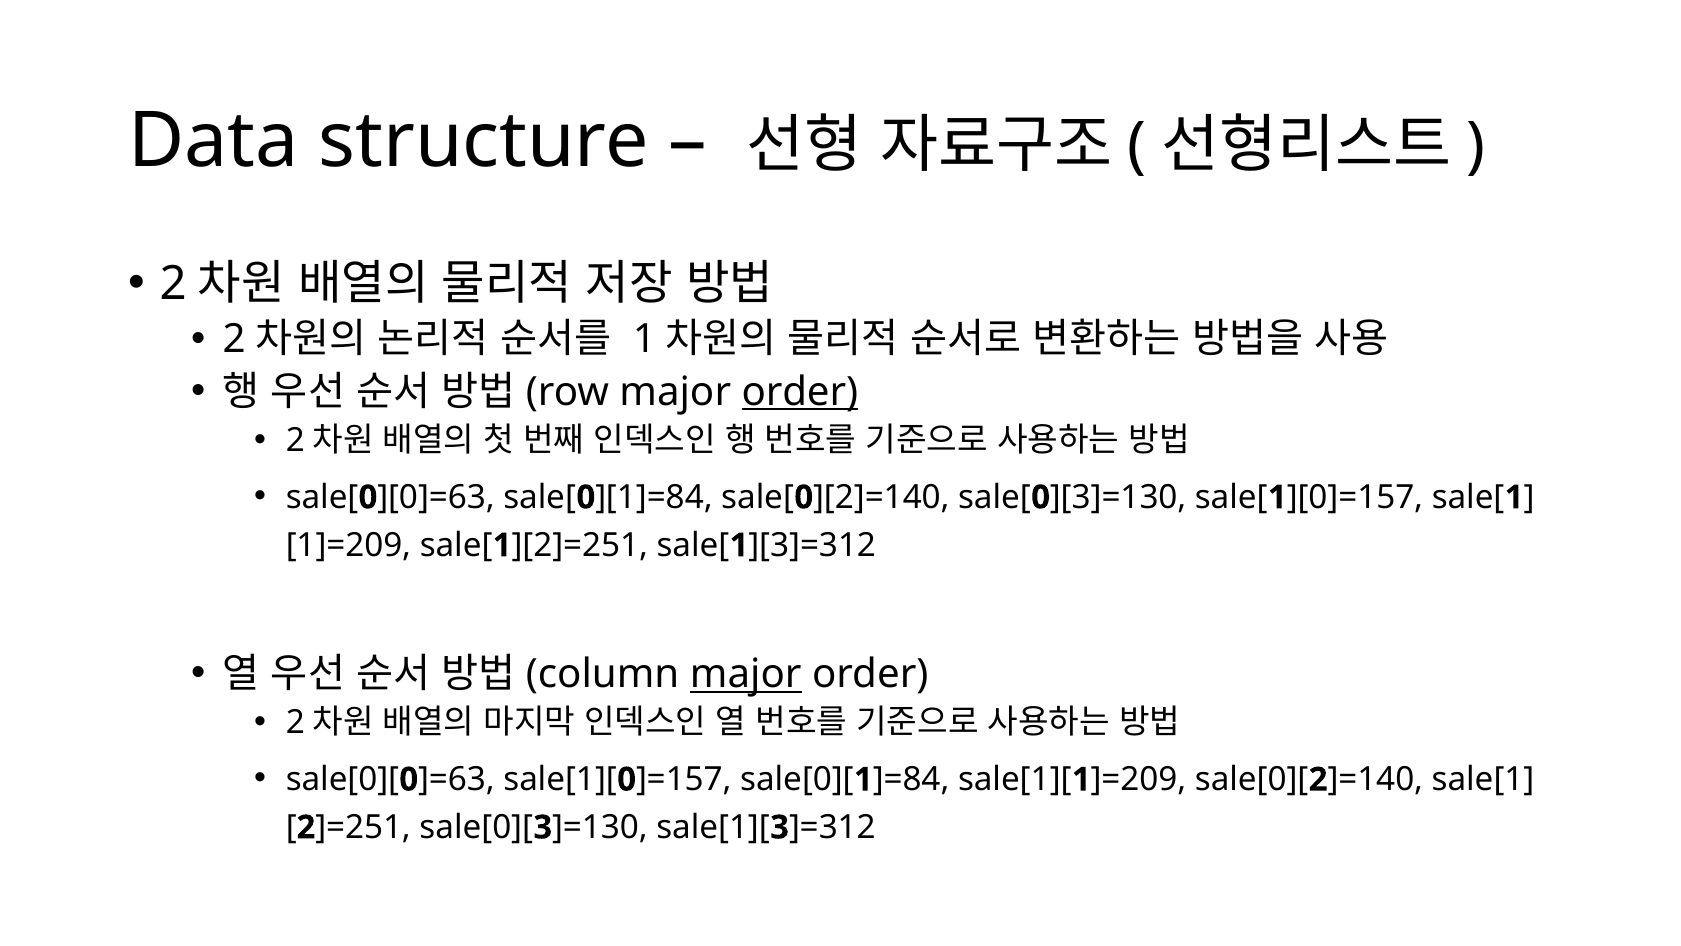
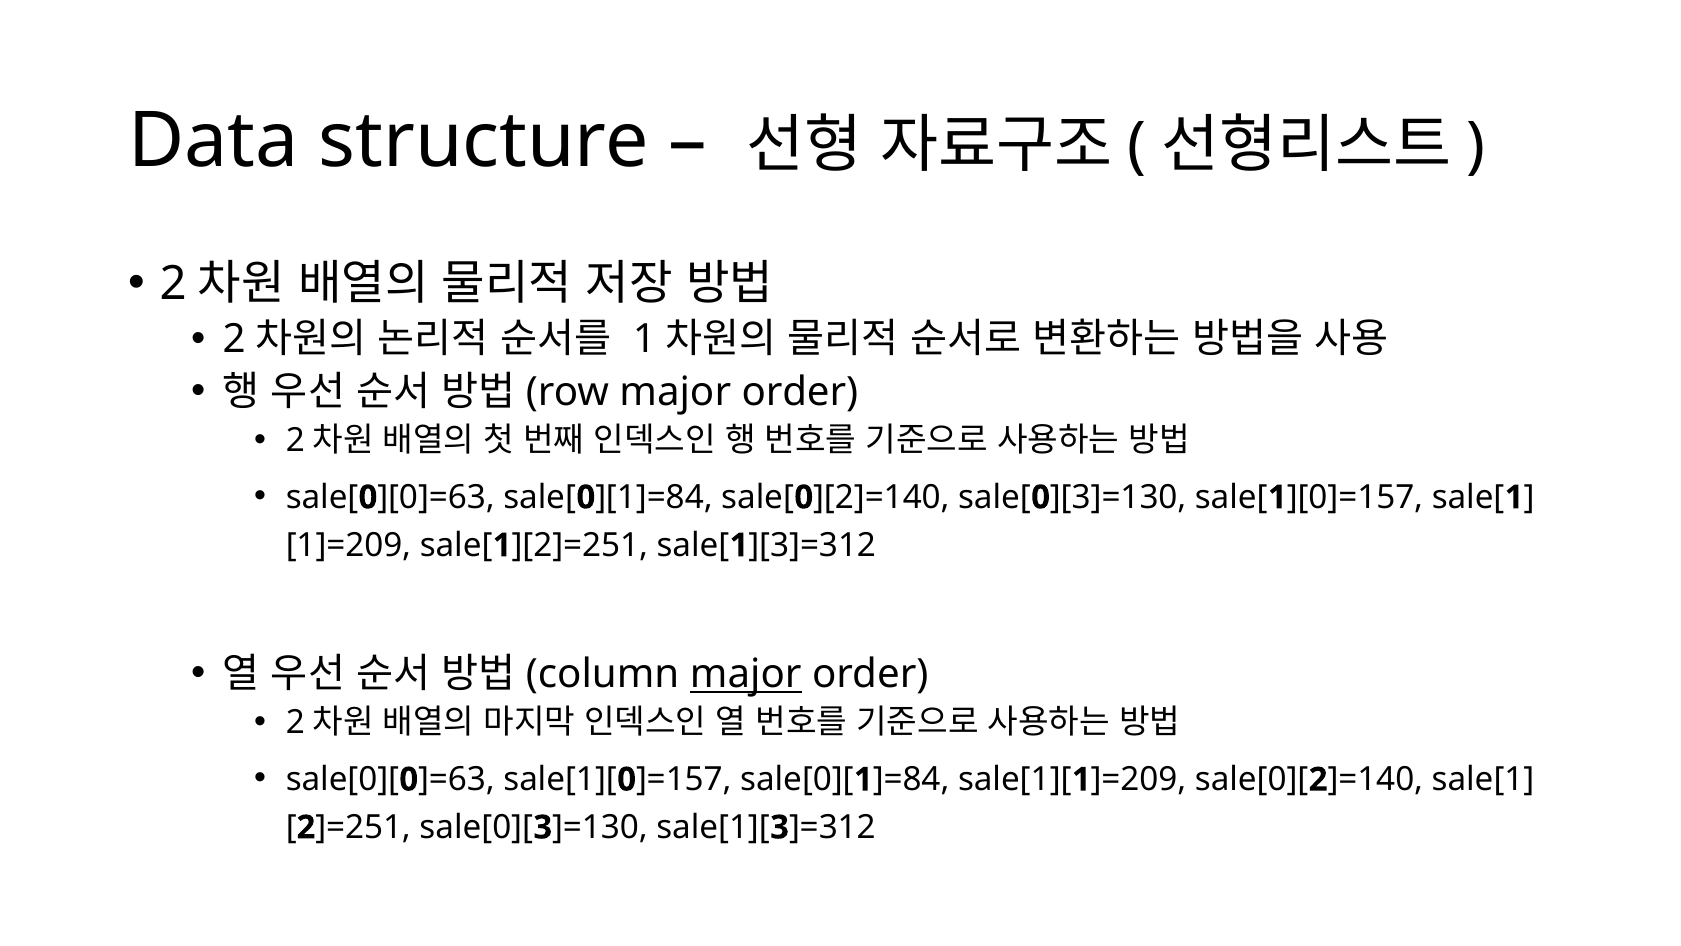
order underline: present -> none (800, 392)
